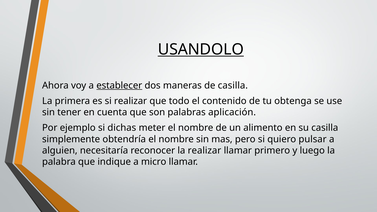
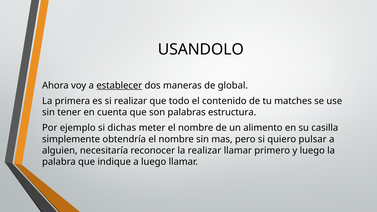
USANDOLO underline: present -> none (201, 49)
de casilla: casilla -> global (233, 85)
obtenga: obtenga -> matches (293, 101)
aplicación: aplicación -> estructura (232, 112)
a micro: micro -> luego (154, 162)
